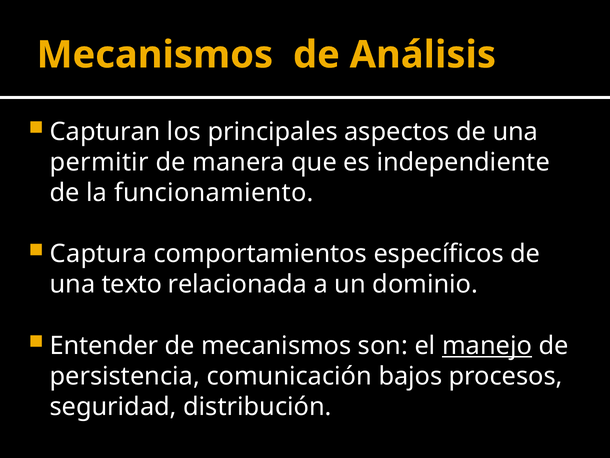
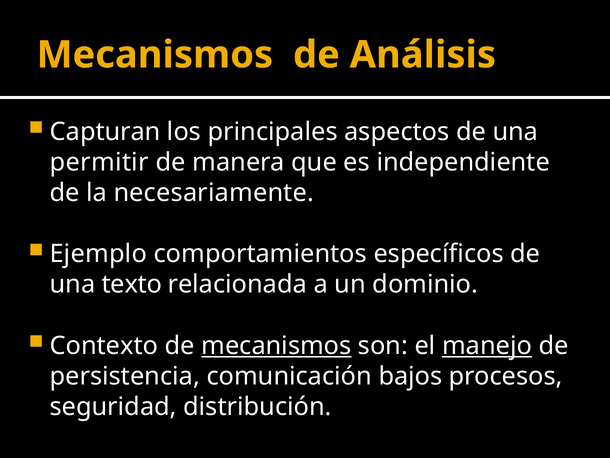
funcionamiento: funcionamiento -> necesariamente (214, 193)
Captura: Captura -> Ejemplo (98, 254)
Entender: Entender -> Contexto (104, 345)
mecanismos underline: none -> present (276, 345)
